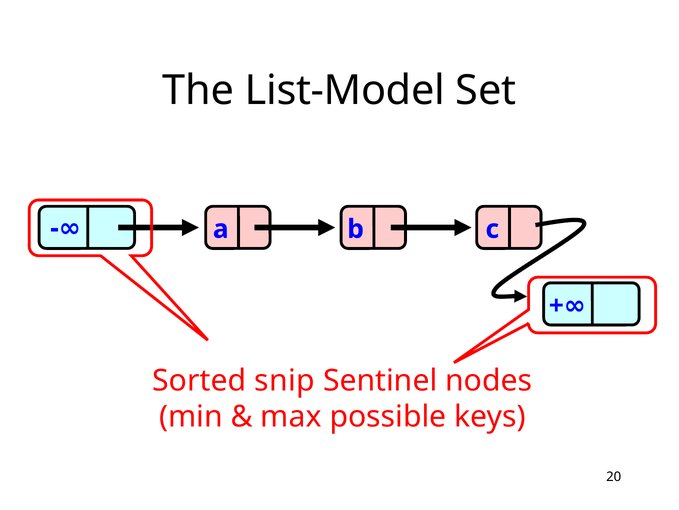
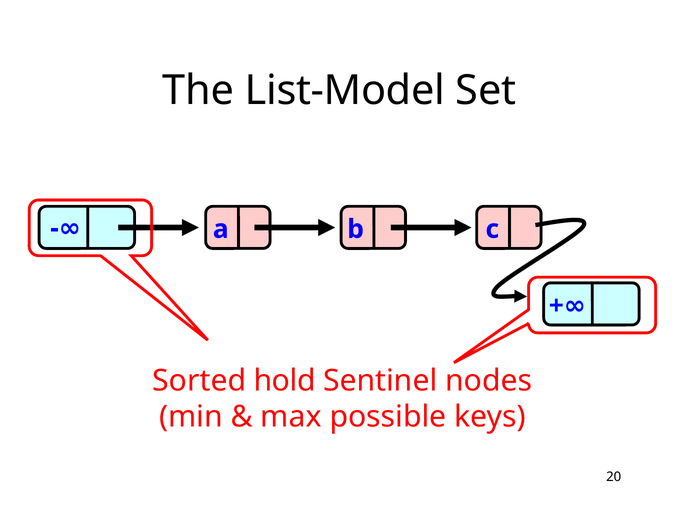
snip: snip -> hold (285, 380)
